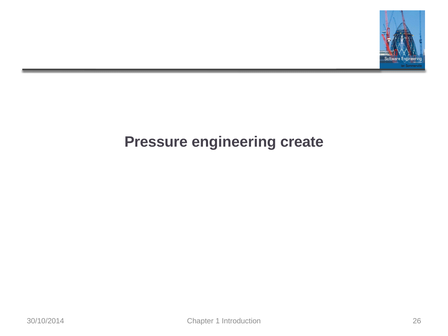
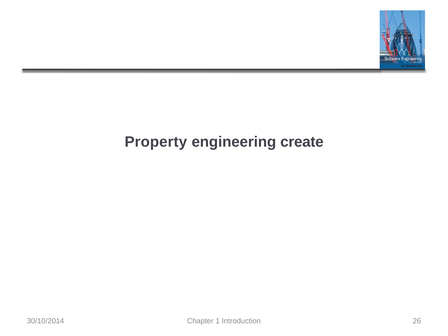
Pressure: Pressure -> Property (156, 142)
